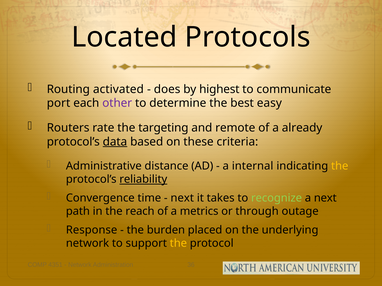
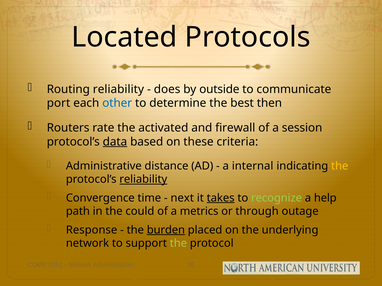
Routing activated: activated -> reliability (118, 89)
highest: highest -> outside (219, 89)
other colour: purple -> blue (117, 103)
easy: easy -> then (269, 103)
targeting: targeting -> activated (163, 128)
remote: remote -> firewall (235, 128)
already: already -> session (302, 128)
takes underline: none -> present (221, 198)
a next: next -> help (325, 198)
reach: reach -> could (140, 212)
burden underline: none -> present (166, 230)
the colour: yellow -> light green (178, 244)
